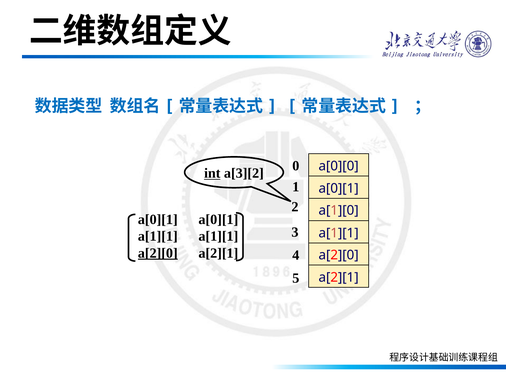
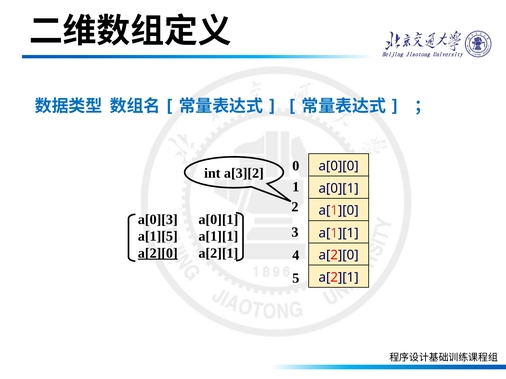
int underline: present -> none (212, 173)
a[0][1: a[0][1 -> a[0][3 (158, 220)
a[1][1: a[1][1 -> a[1][5 (158, 237)
